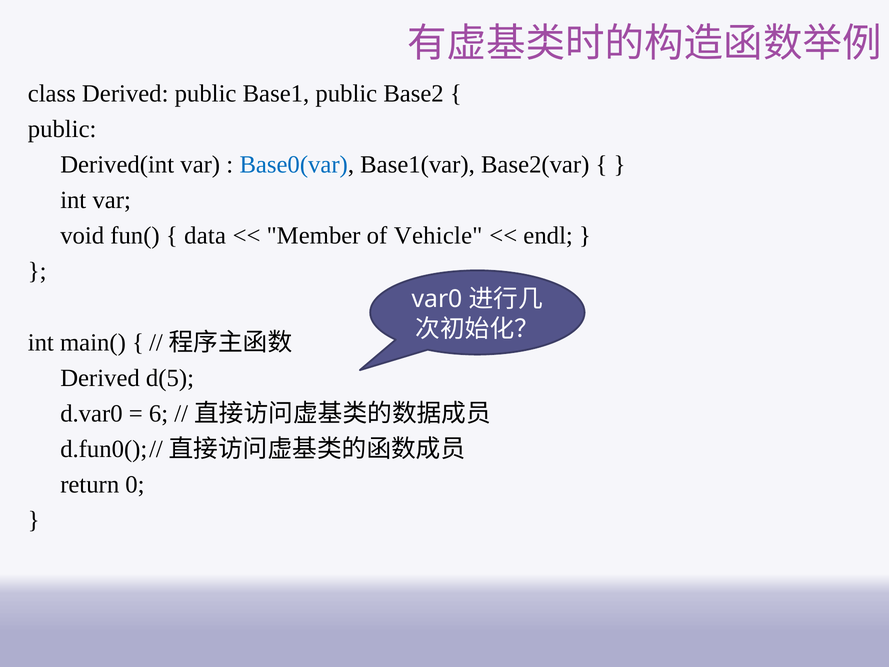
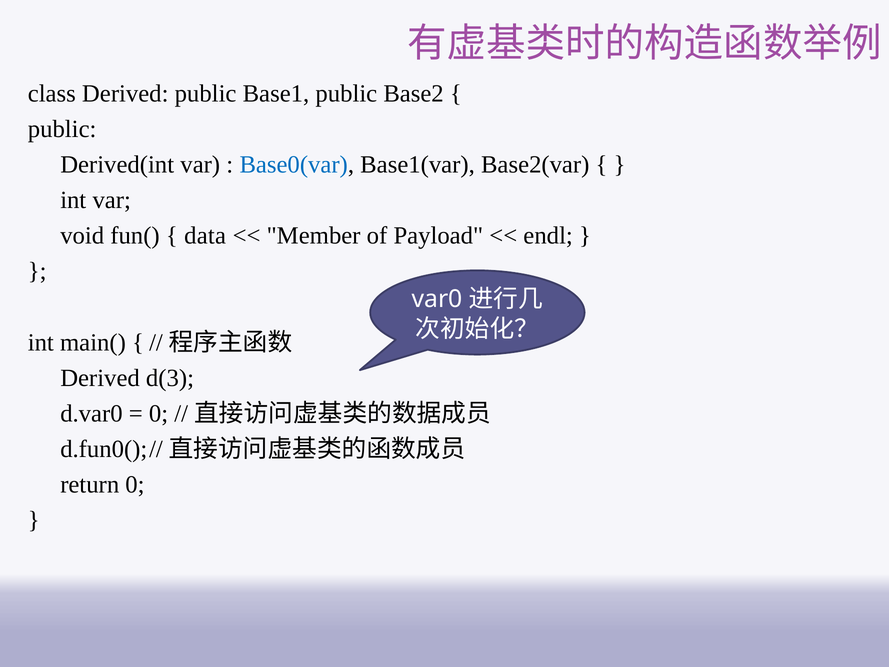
Vehicle: Vehicle -> Payload (438, 236)
d(5: d(5 -> d(3 (170, 378)
6: 6 -> 0 (158, 413)
